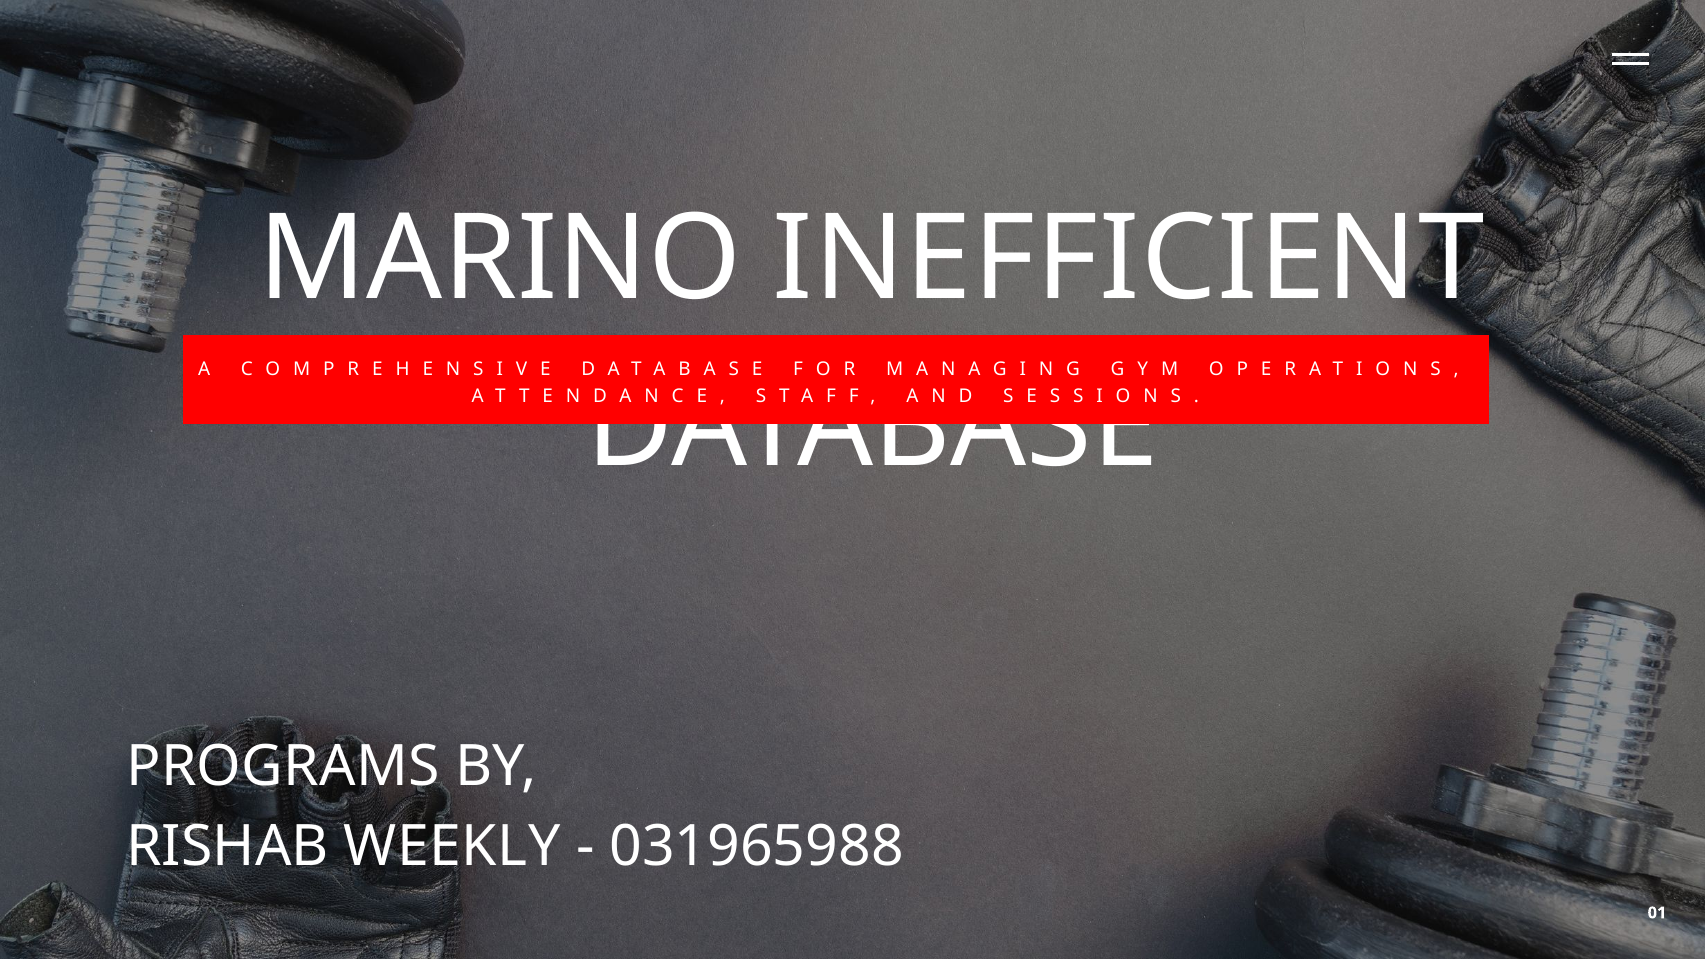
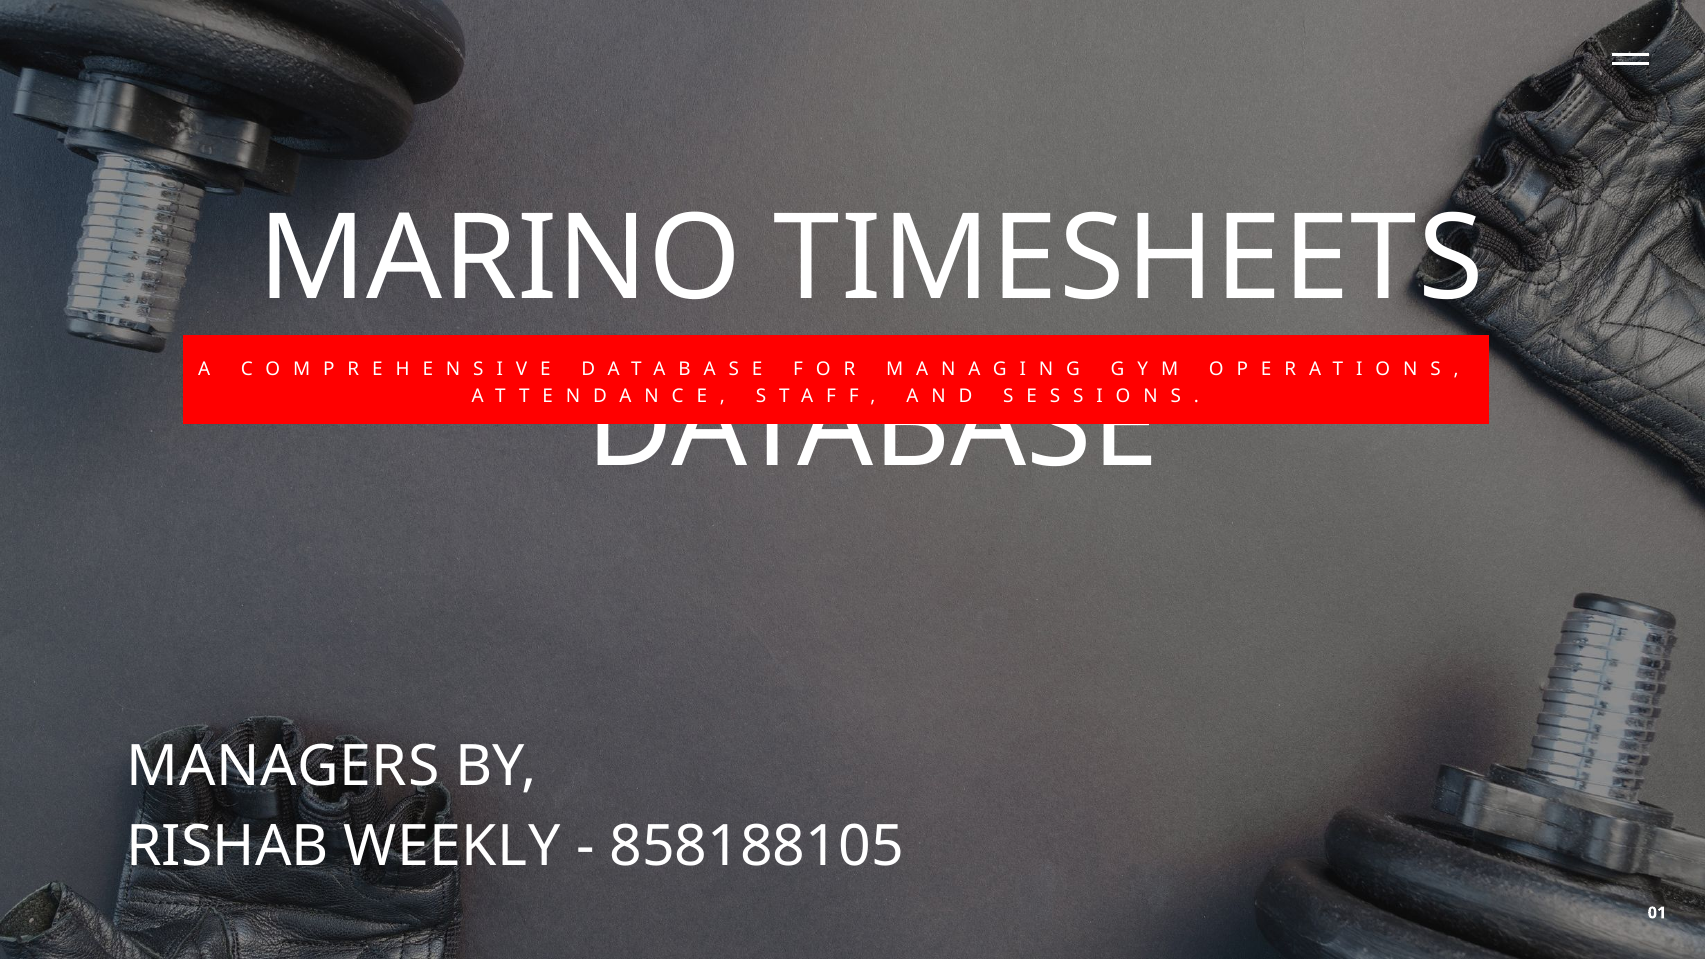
INEFFICIENT: INEFFICIENT -> TIMESHEETS (1129, 259)
PROGRAMS: PROGRAMS -> MANAGERS (283, 767)
031965988: 031965988 -> 858188105 (757, 847)
